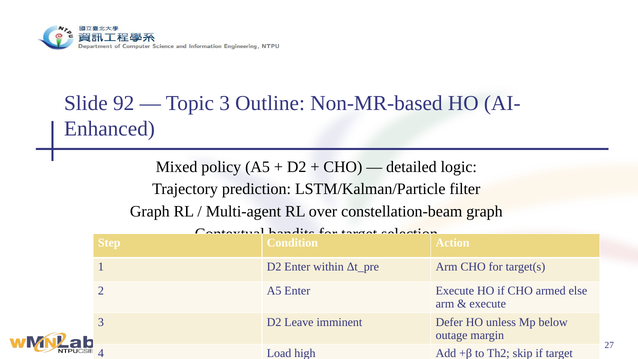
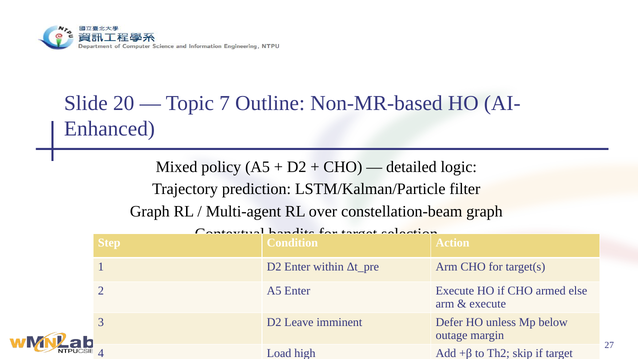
92: 92 -> 20 (124, 103)
Topic 3: 3 -> 7 (225, 103)
